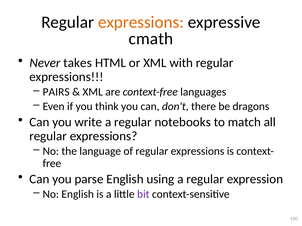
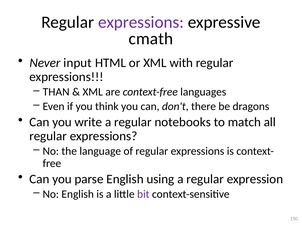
expressions colour: orange -> purple (141, 22)
takes: takes -> input (78, 63)
PAIRS: PAIRS -> THAN (56, 92)
